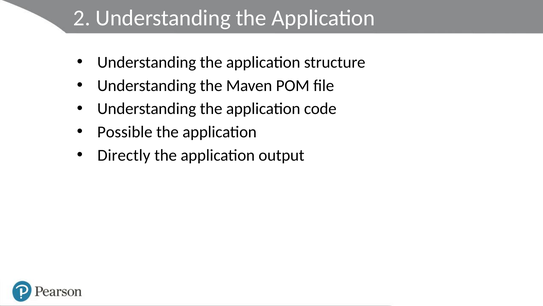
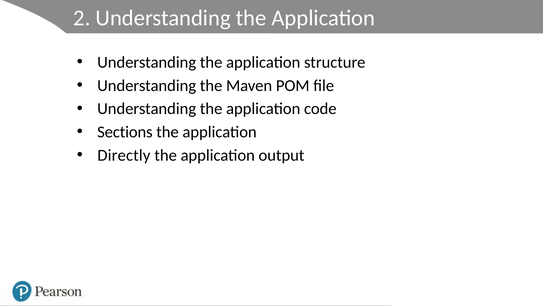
Possible: Possible -> Sections (125, 132)
